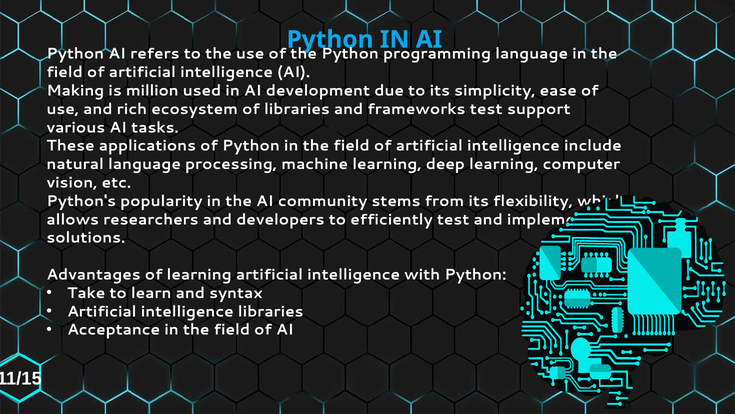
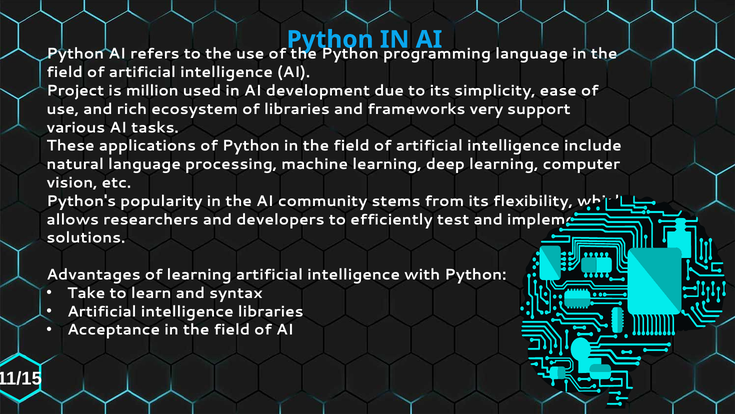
Making: Making -> Project (75, 90)
frameworks test: test -> very (486, 109)
